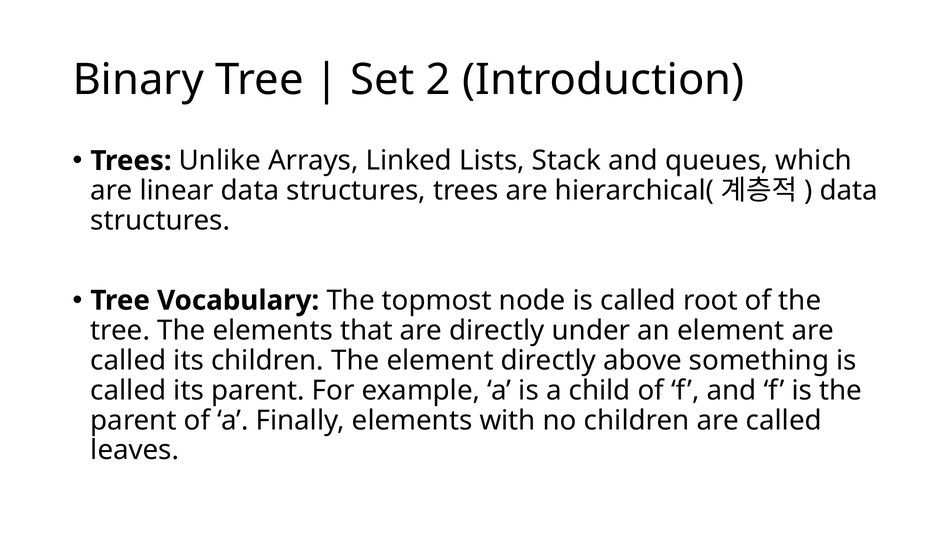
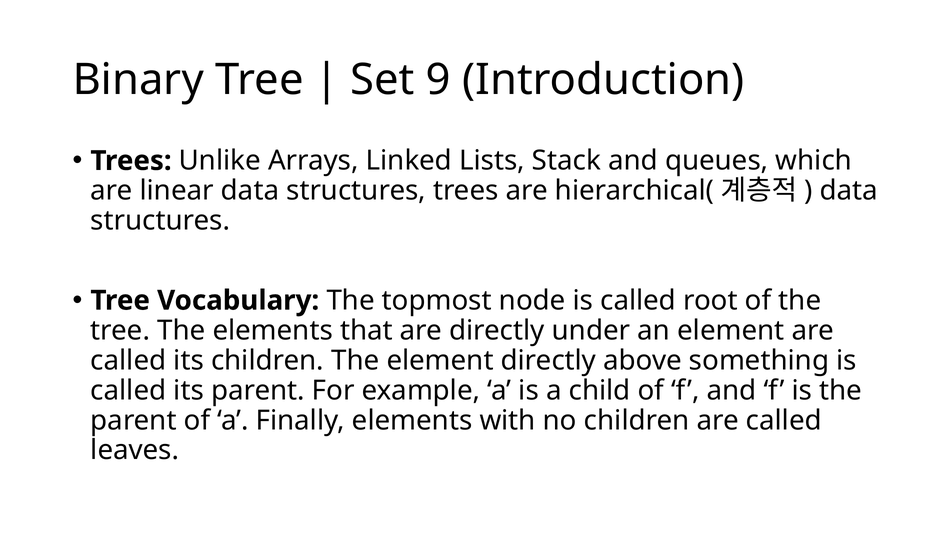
2: 2 -> 9 (438, 80)
